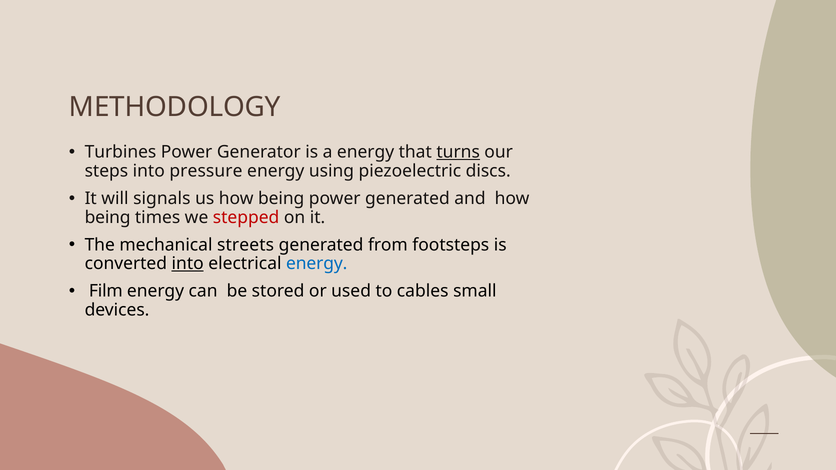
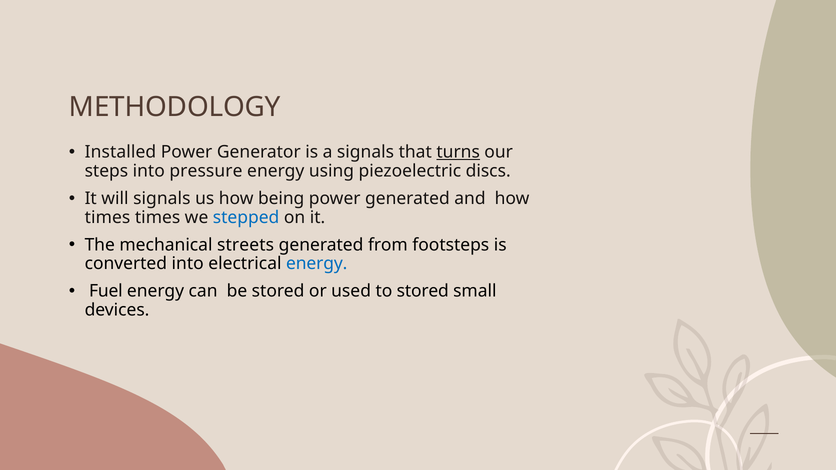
Turbines: Turbines -> Installed (120, 152)
a energy: energy -> signals (366, 152)
being: being -> times (107, 217)
stepped colour: red -> blue (246, 217)
into underline: present -> none (188, 264)
Film: Film -> Fuel (106, 291)
to cables: cables -> stored (423, 291)
